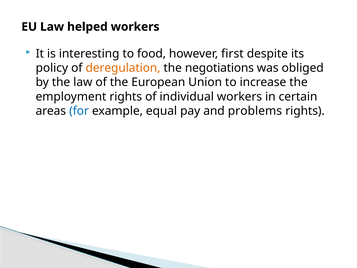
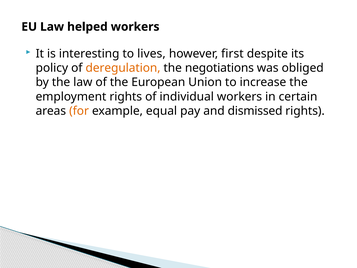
food: food -> lives (151, 54)
for colour: blue -> orange (79, 111)
problems: problems -> dismissed (255, 111)
